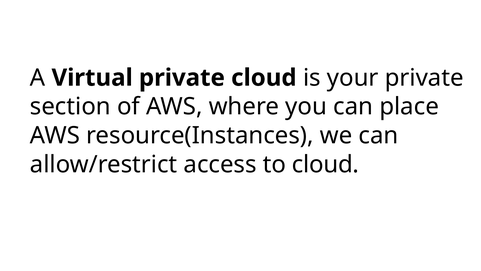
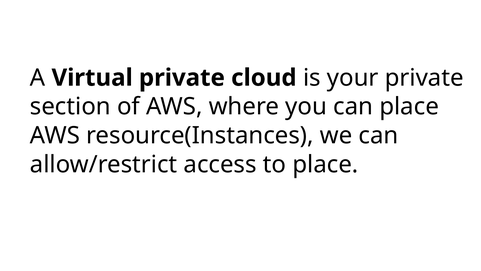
to cloud: cloud -> place (325, 164)
